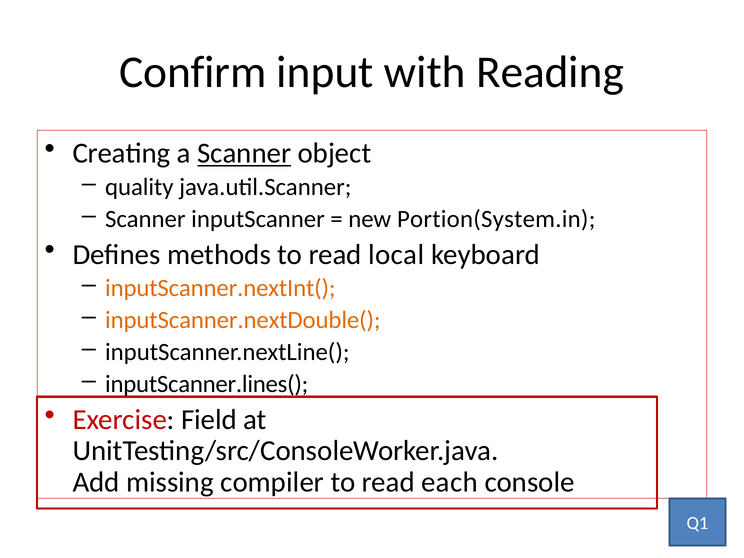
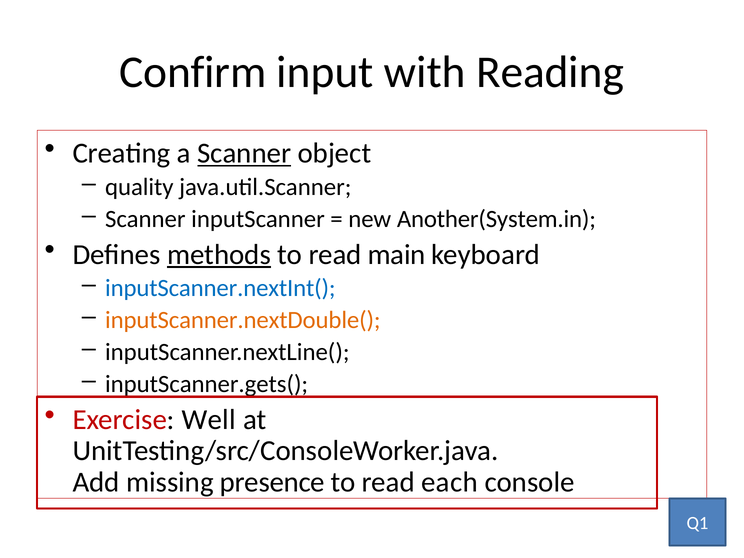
Portion(System.in: Portion(System.in -> Another(System.in (496, 219)
methods underline: none -> present (219, 254)
local: local -> main (397, 254)
inputScanner.nextInt( colour: orange -> blue (220, 288)
inputScanner.lines(: inputScanner.lines( -> inputScanner.gets( (207, 384)
Field: Field -> Well (209, 420)
compiler: compiler -> presence (272, 482)
